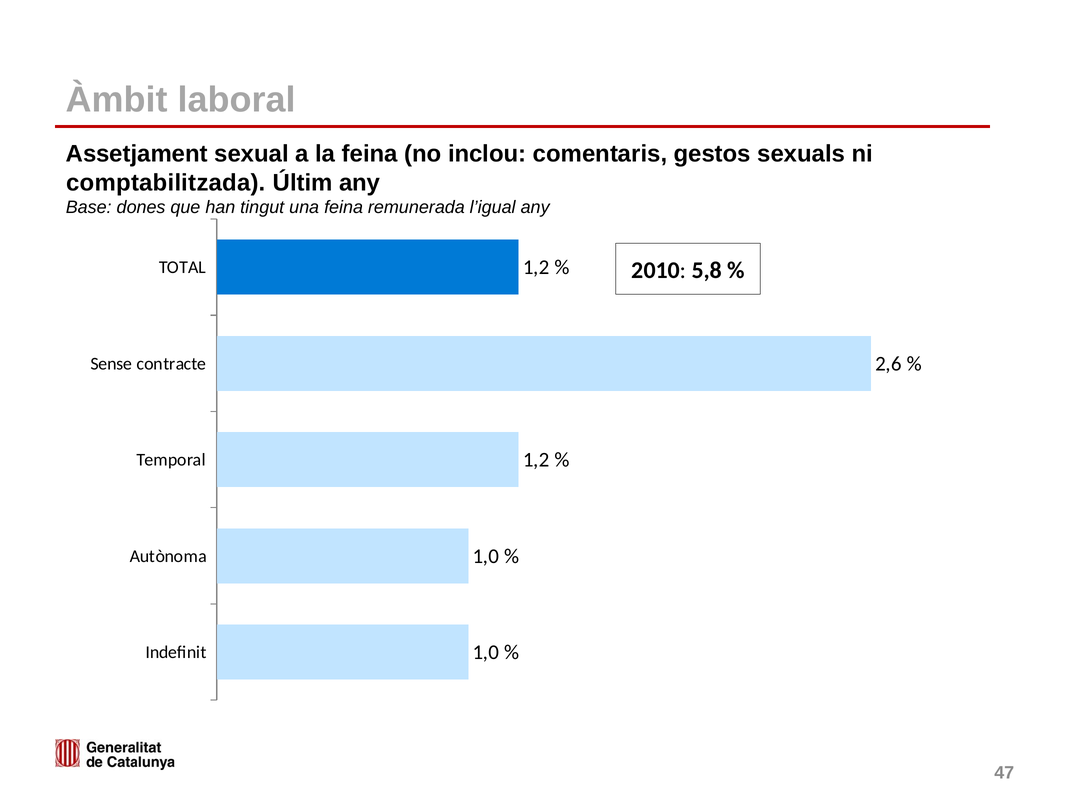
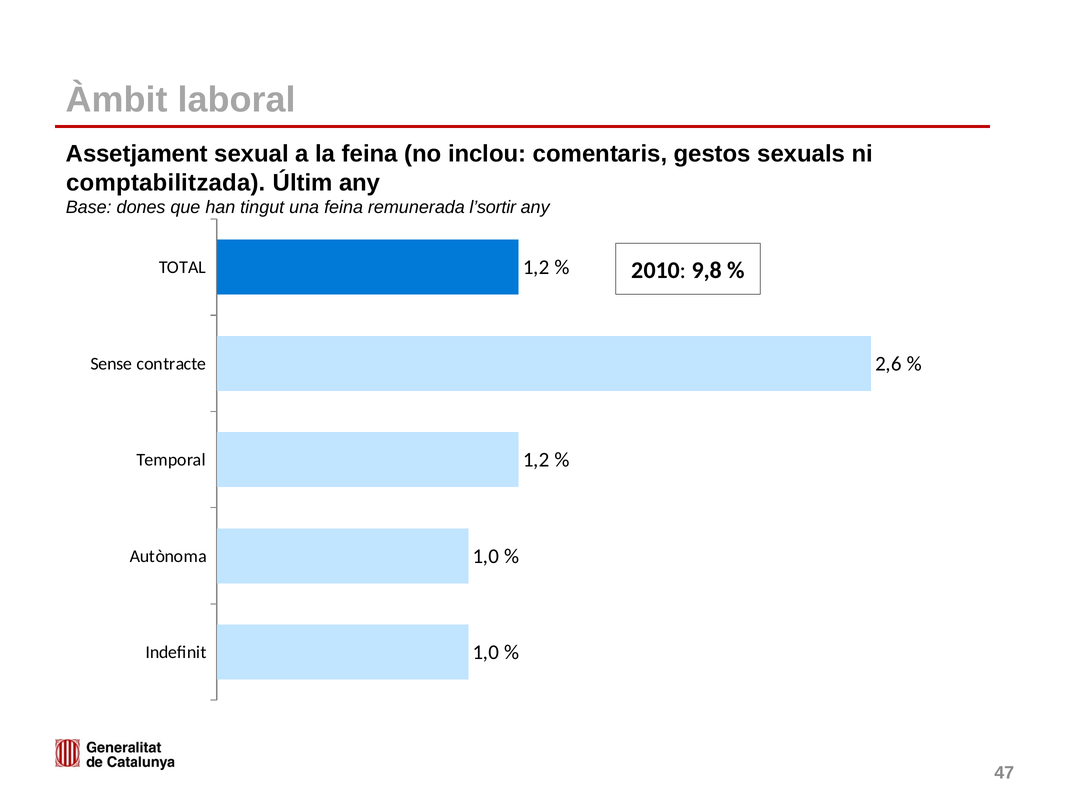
l’igual: l’igual -> l’sortir (493, 208)
5,8: 5,8 -> 9,8 (707, 270)
